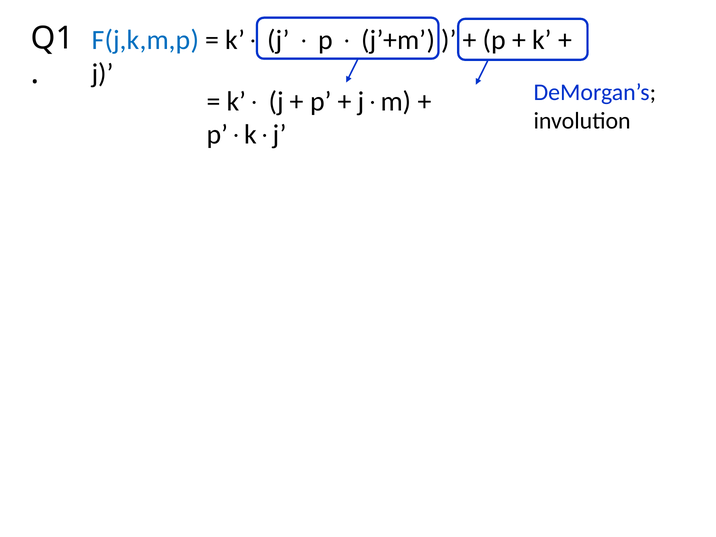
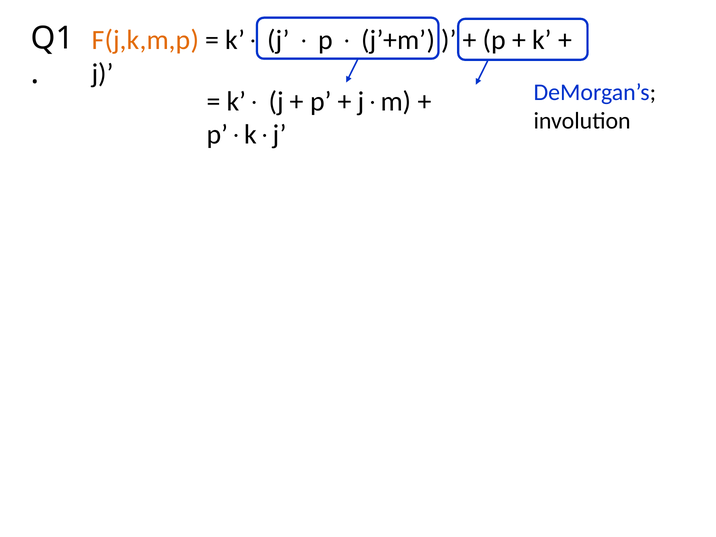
F(j,k,m,p colour: blue -> orange (145, 40)
